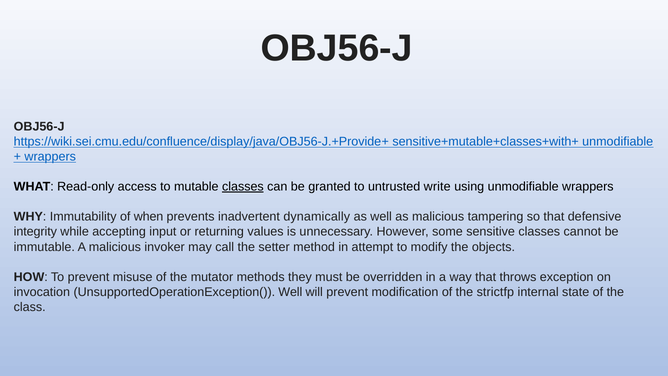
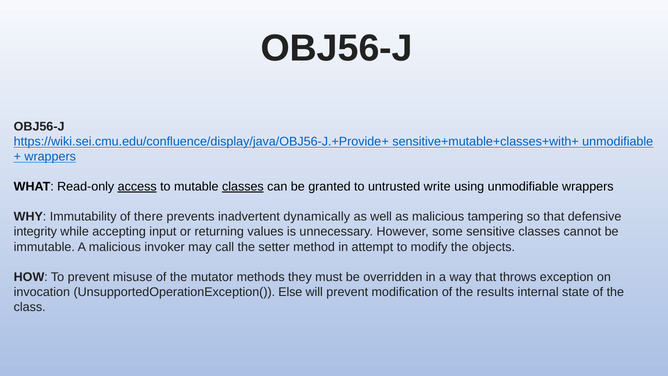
access underline: none -> present (137, 187)
when: when -> there (148, 217)
UnsupportedOperationException( Well: Well -> Else (290, 292)
strictfp: strictfp -> results (495, 292)
